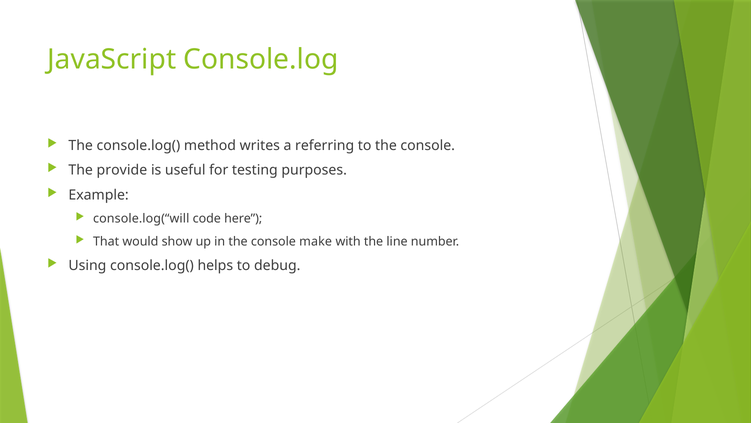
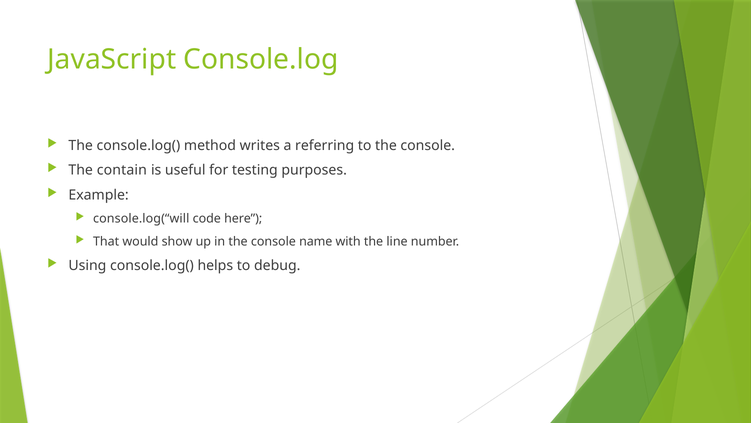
provide: provide -> contain (122, 170)
make: make -> name (316, 241)
